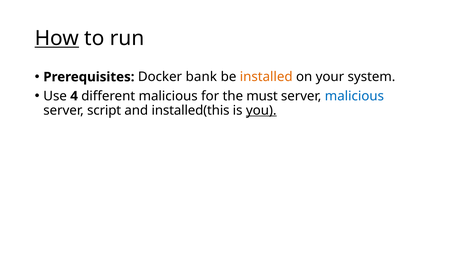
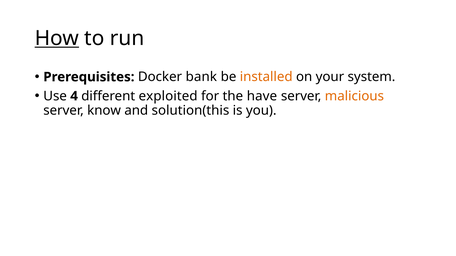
different malicious: malicious -> exploited (168, 96)
must: must -> have (262, 96)
malicious colour: blue -> orange (354, 96)
script: script -> know (104, 111)
installed(this: installed(this -> solution(this (190, 111)
you underline: present -> none (261, 111)
